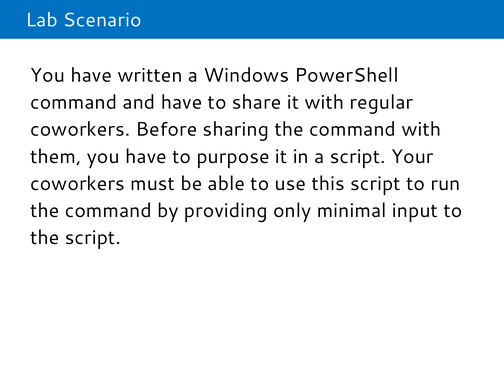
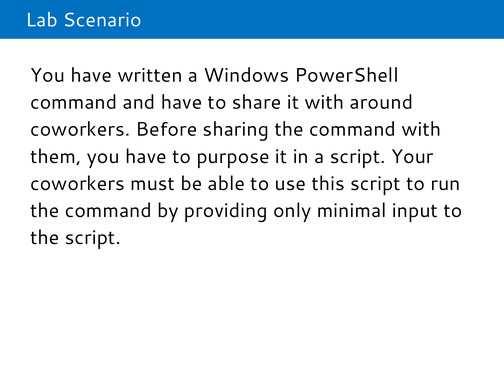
regular: regular -> around (381, 102)
